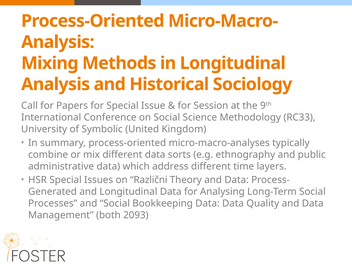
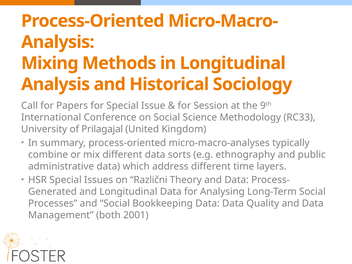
Symbolic: Symbolic -> Prilagajal (102, 129)
2093: 2093 -> 2001 (136, 215)
